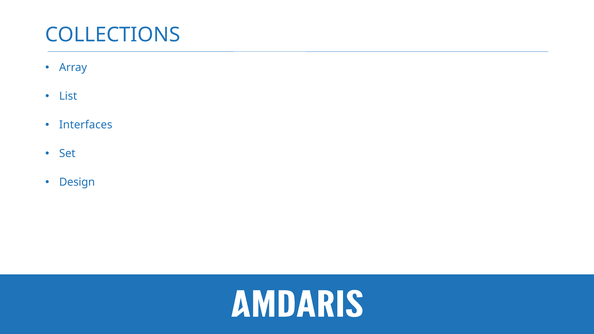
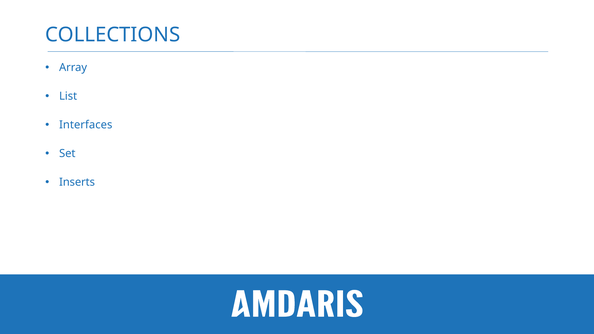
Design: Design -> Inserts (77, 182)
